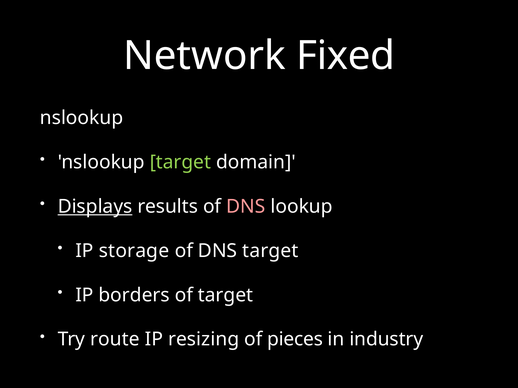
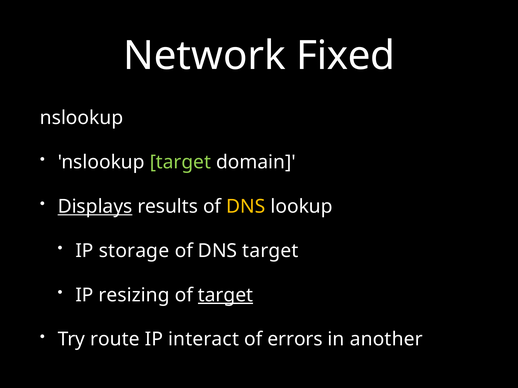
DNS colour: pink -> yellow (246, 207)
borders: borders -> resizing (134, 295)
target underline: none -> present (226, 295)
resizing: resizing -> interact (204, 340)
pieces: pieces -> errors (295, 340)
industry: industry -> another (386, 340)
